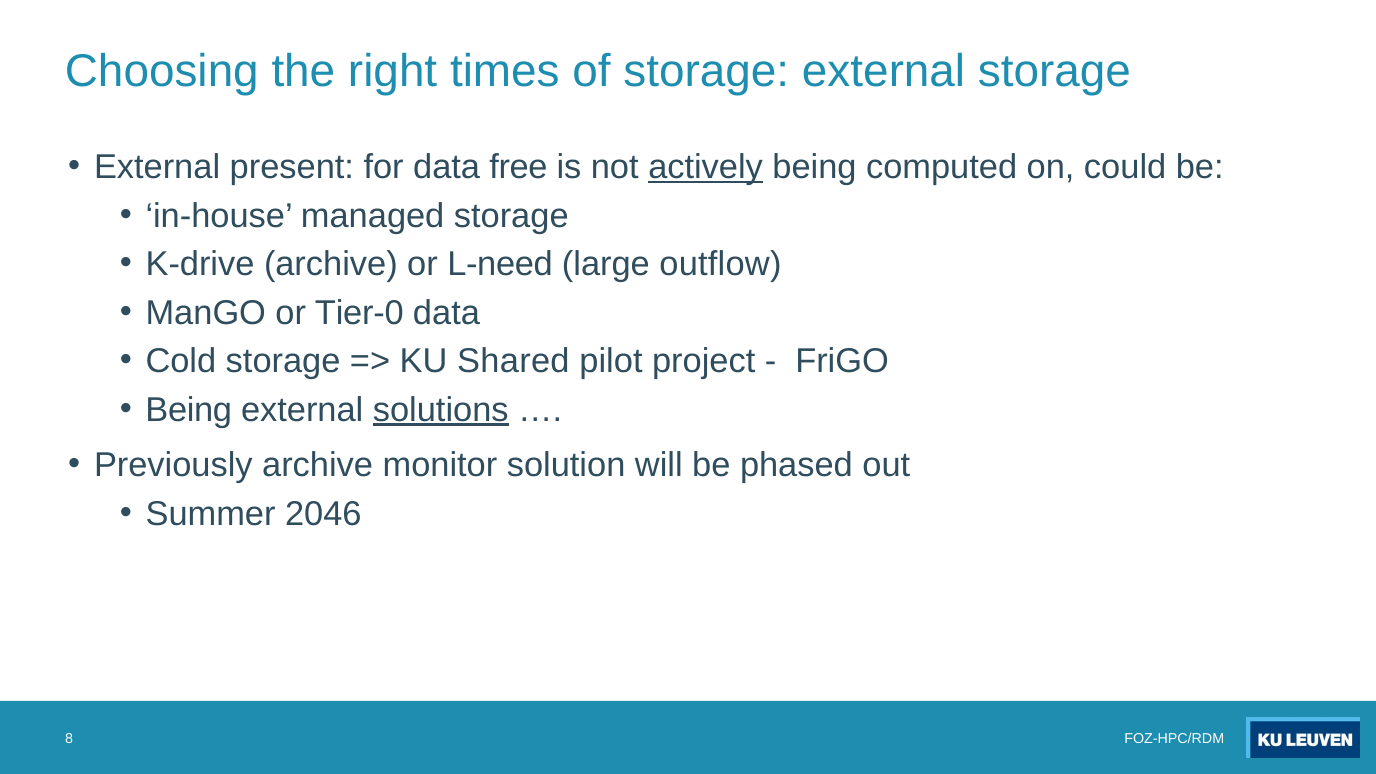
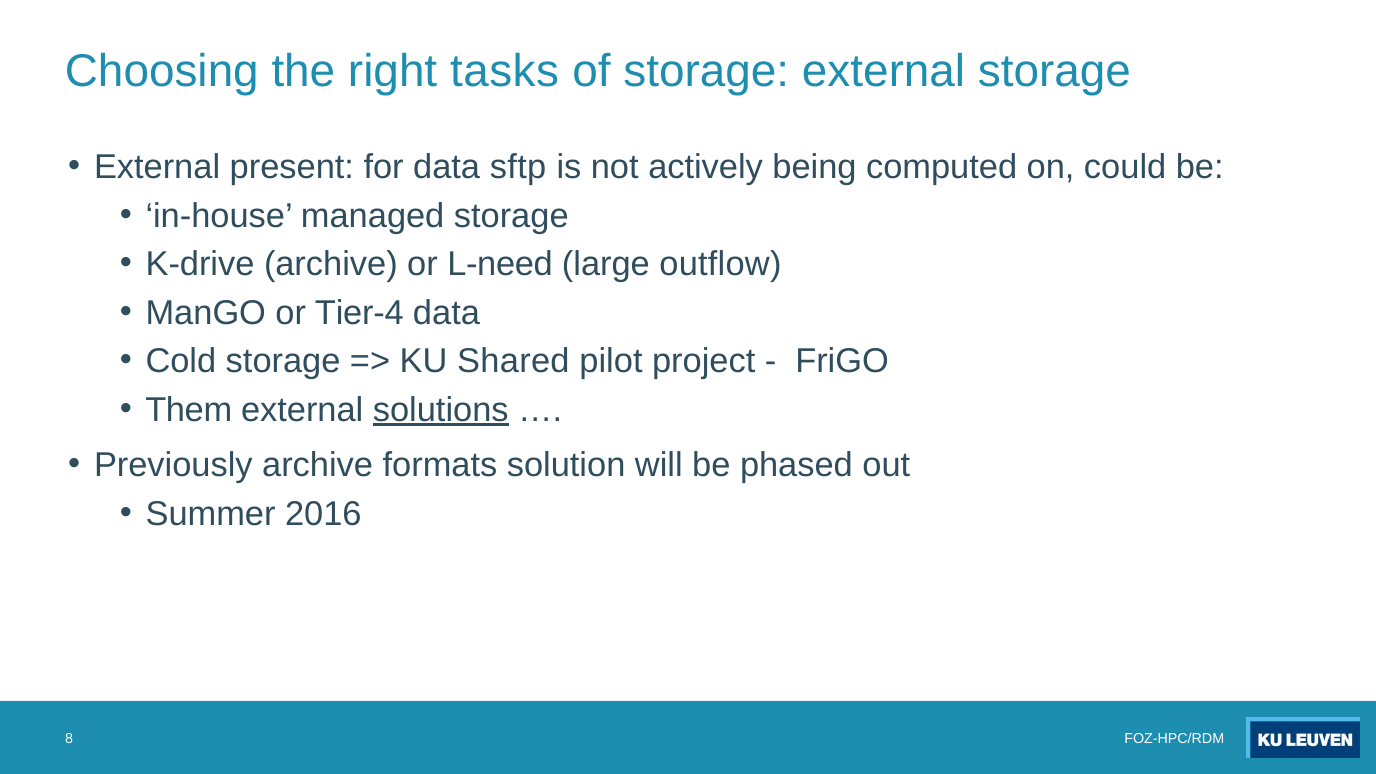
times: times -> tasks (505, 71)
free: free -> sftp (518, 168)
actively underline: present -> none (706, 168)
Tier-0: Tier-0 -> Tier-4 (359, 313)
Being: Being -> Them (189, 410)
monitor: monitor -> formats (440, 465)
2046: 2046 -> 2016 (323, 514)
